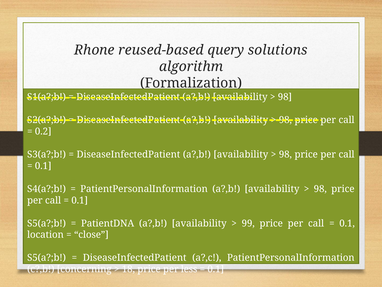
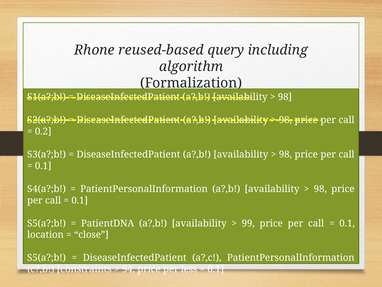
solutions: solutions -> including (278, 50)
concerning: concerning -> constraints (84, 269)
18: 18 -> 94 (128, 269)
